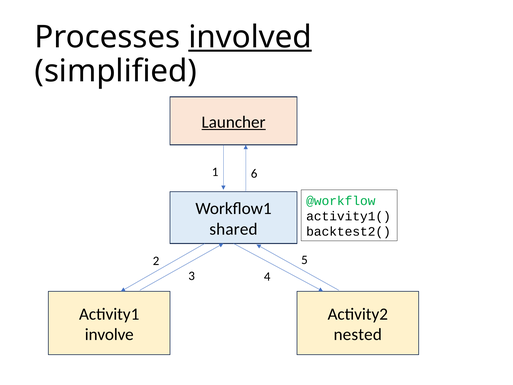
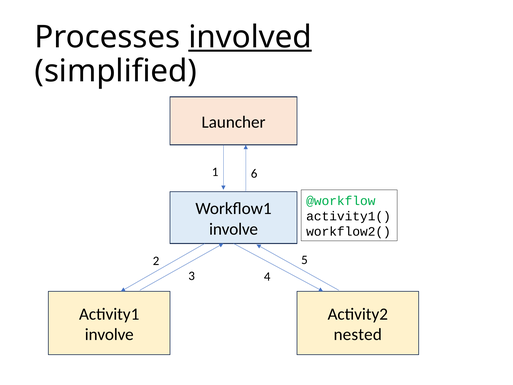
Launcher underline: present -> none (234, 122)
shared: shared -> involve (234, 229)
backtest2(: backtest2( -> workflow2( (349, 232)
